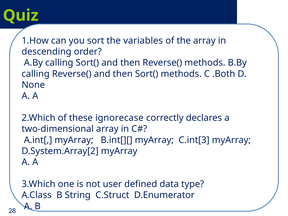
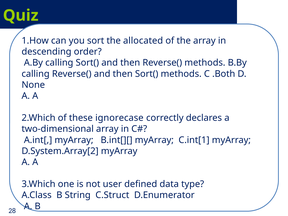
variables: variables -> allocated (143, 41)
C.int[3: C.int[3 -> C.int[1 (194, 140)
